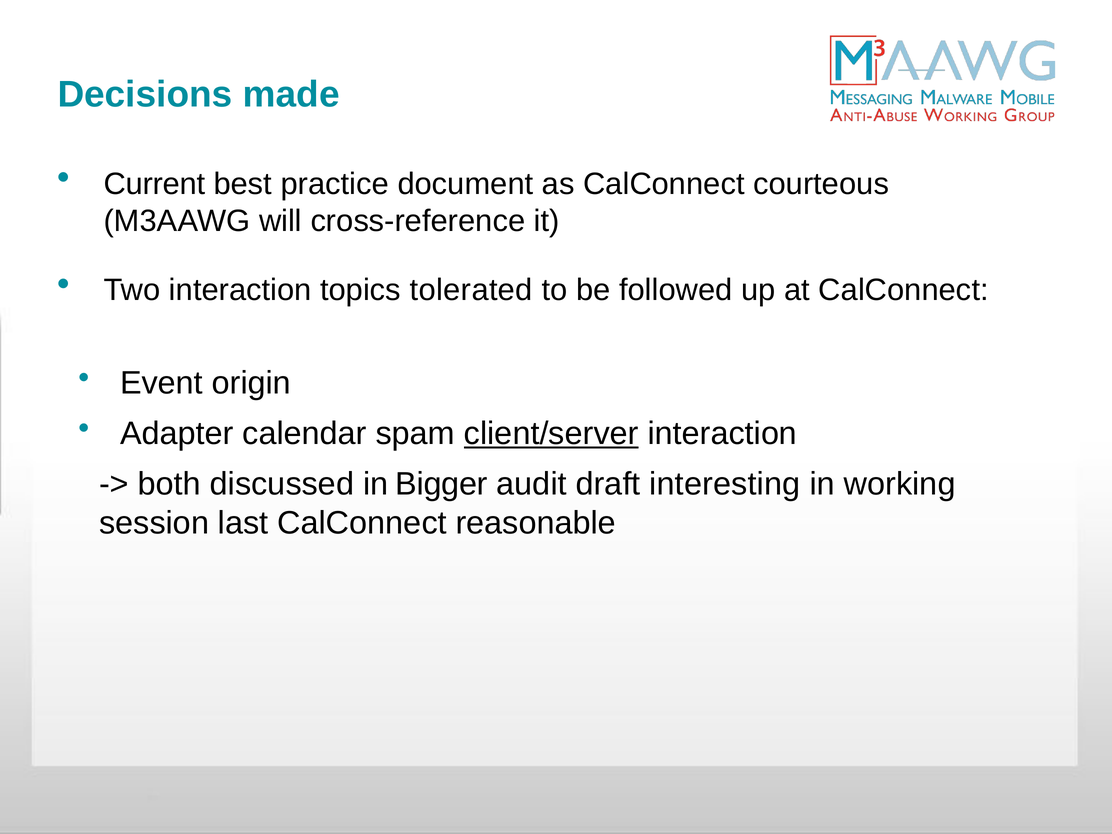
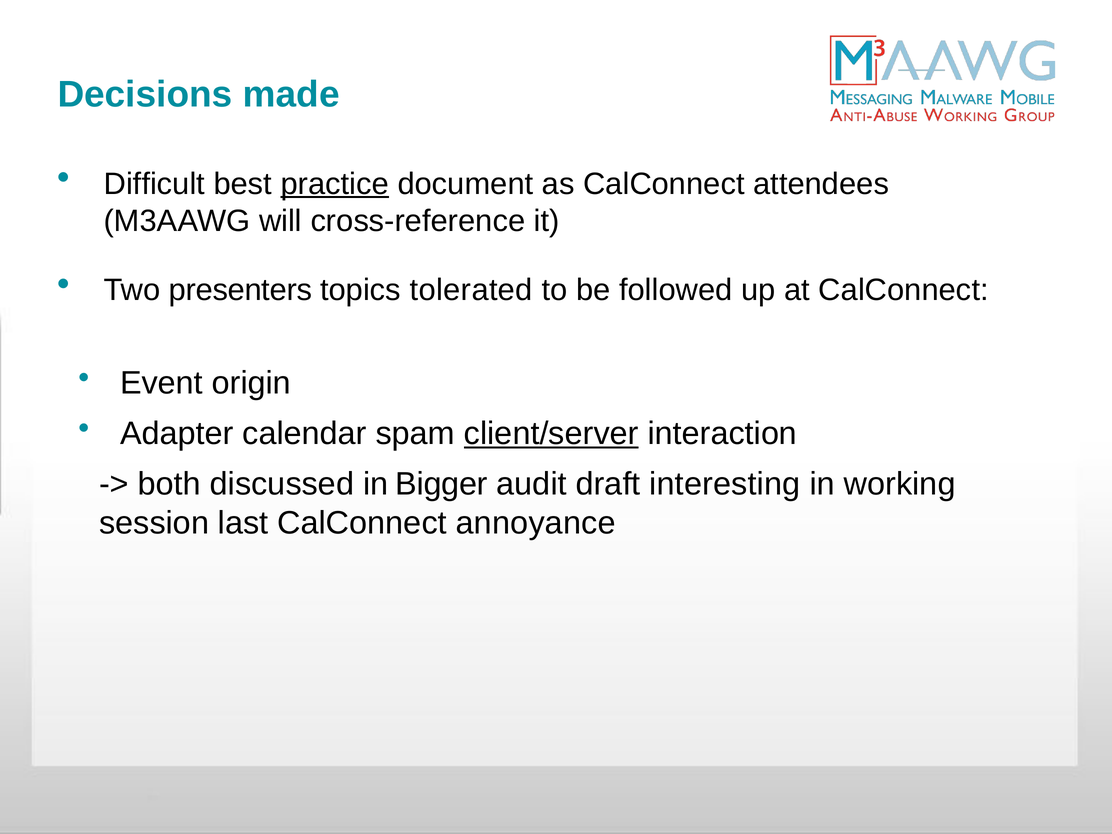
Current: Current -> Difficult (154, 184)
practice underline: none -> present (335, 184)
courteous: courteous -> attendees (821, 184)
Two interaction: interaction -> presenters (240, 290)
reasonable: reasonable -> annoyance (536, 523)
